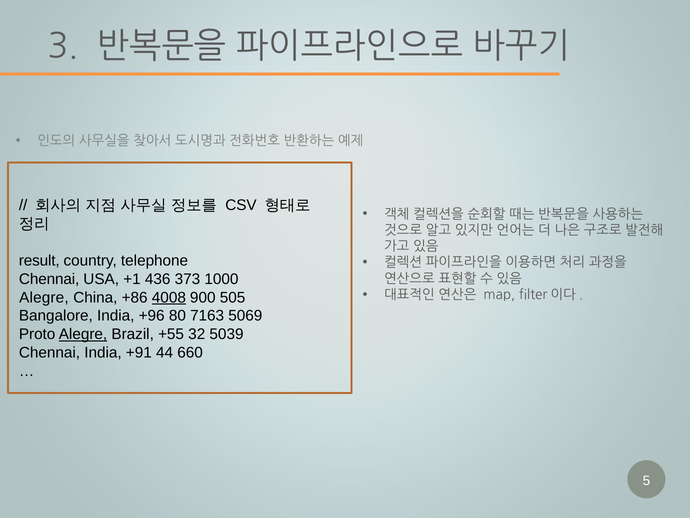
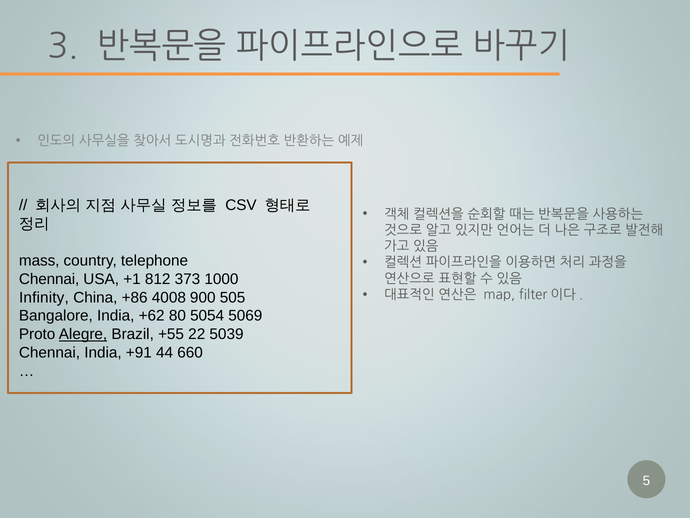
result: result -> mass (39, 260)
436: 436 -> 812 (158, 279)
Alegre: Alegre -> Infinity (44, 297)
4008 underline: present -> none (169, 297)
+96: +96 -> +62 (152, 316)
7163: 7163 -> 5054 (207, 316)
32: 32 -> 22 (197, 334)
